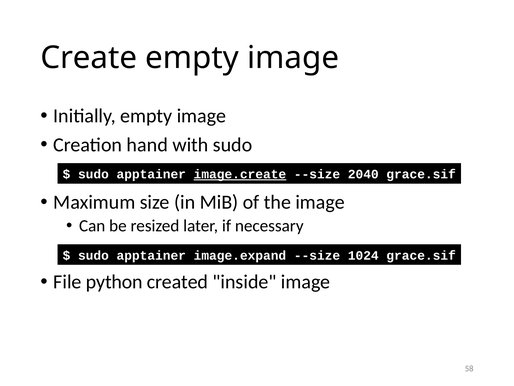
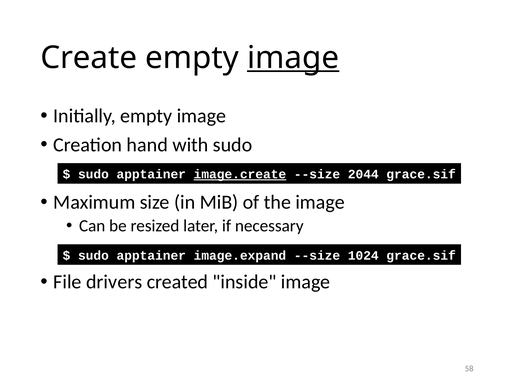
image underline: none -> present (293, 58)
2040: 2040 -> 2044 (363, 174)
python: python -> drivers (114, 282)
